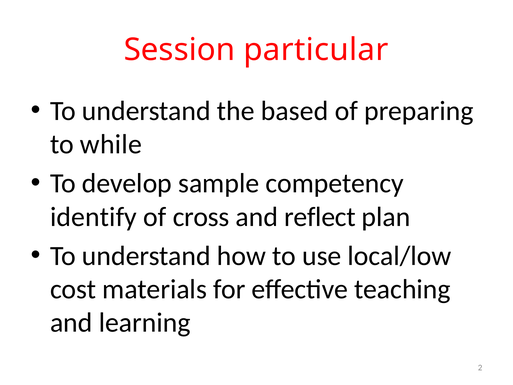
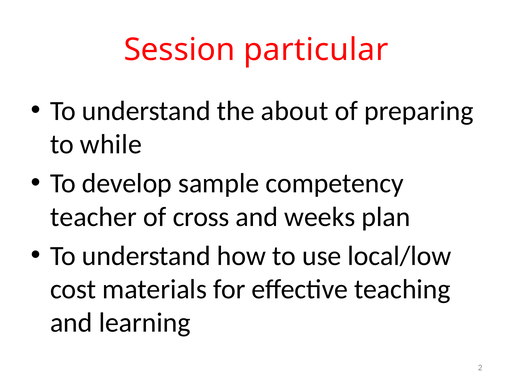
based: based -> about (295, 111)
identify: identify -> teacher (93, 217)
reflect: reflect -> weeks (320, 217)
